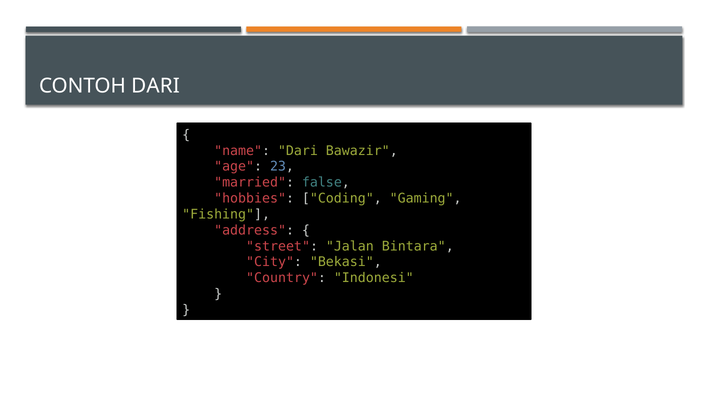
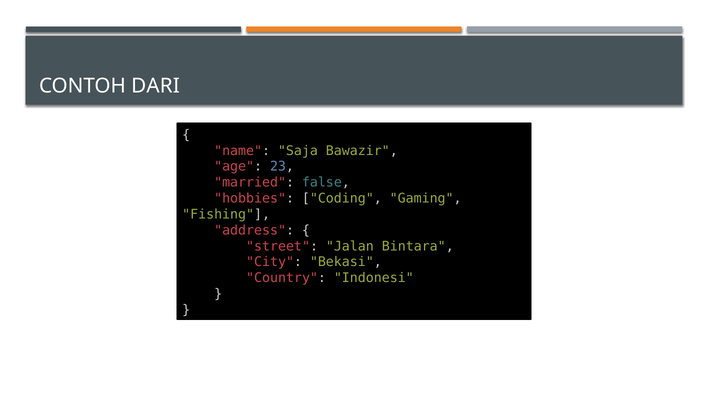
name Dari: Dari -> Saja (298, 151)
